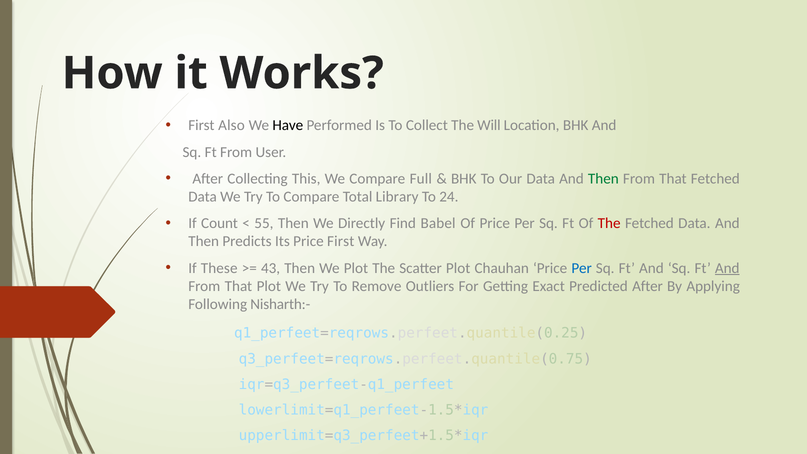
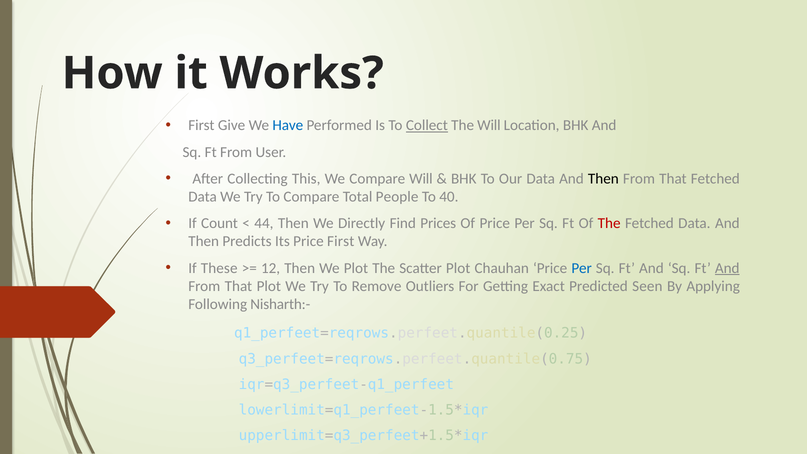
Also: Also -> Give (232, 125)
Have colour: black -> blue (288, 125)
Collect underline: none -> present (427, 125)
Compare Full: Full -> Will (421, 179)
Then colour: green -> black (603, 179)
Library: Library -> People (397, 197)
24: 24 -> 40 (449, 197)
55: 55 -> 44 (264, 223)
Babel: Babel -> Prices (438, 223)
43: 43 -> 12 (271, 268)
Predicted After: After -> Seen (647, 286)
